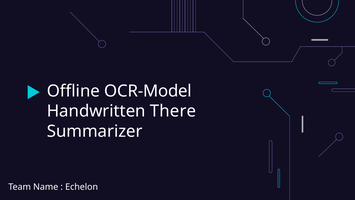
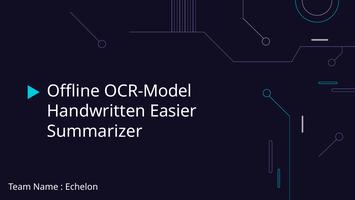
There: There -> Easier (173, 111)
